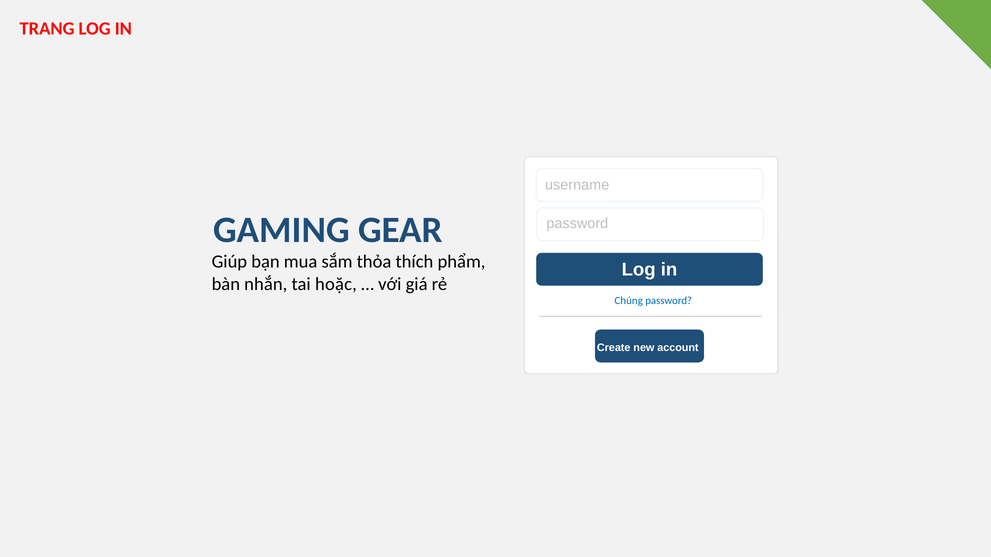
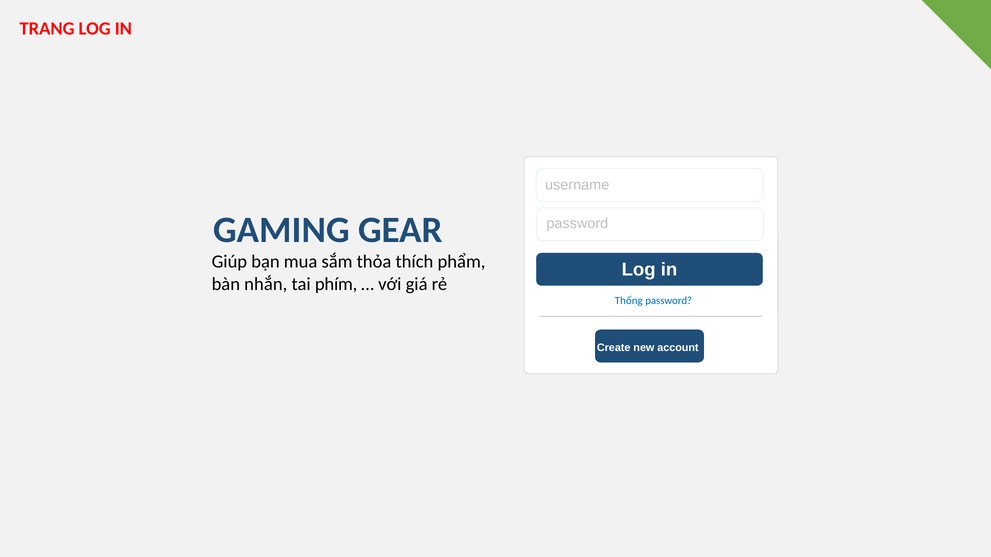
hoặc: hoặc -> phím (336, 284)
Chúng: Chúng -> Thống (629, 301)
